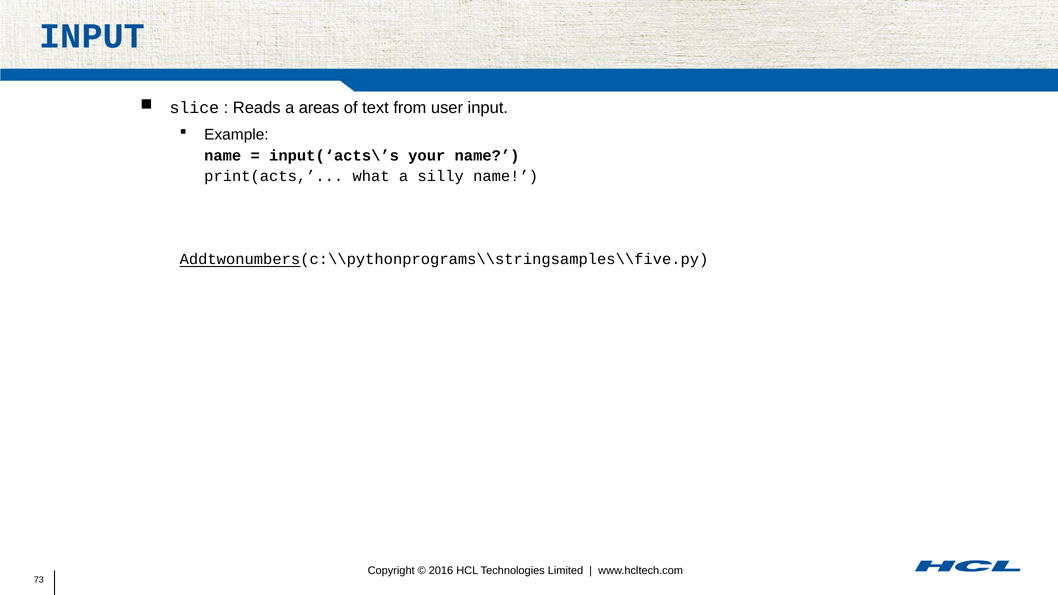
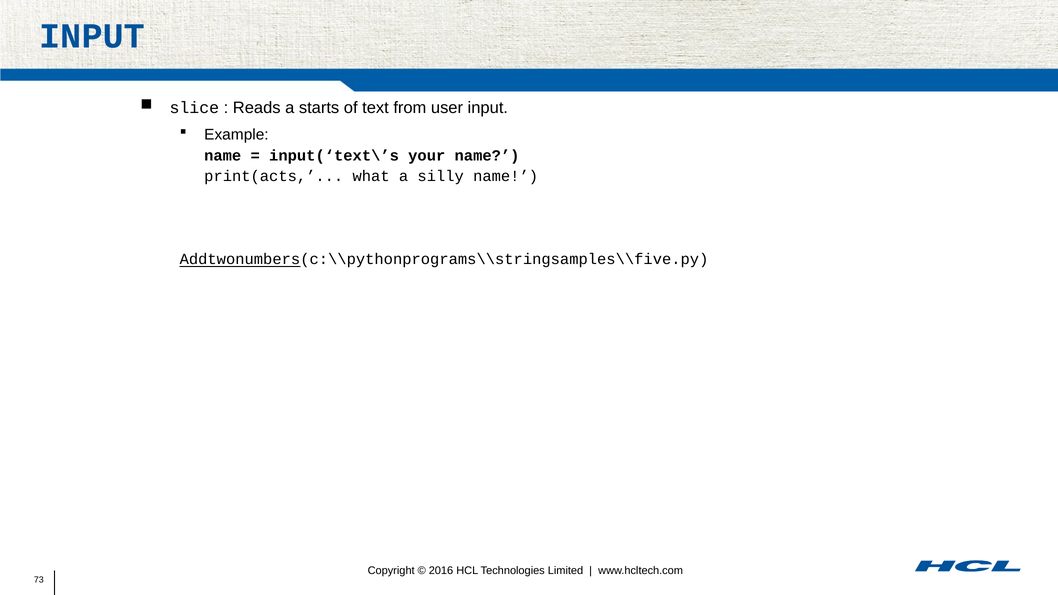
areas: areas -> starts (319, 108)
input(‘acts\’s: input(‘acts\’s -> input(‘text\’s (334, 156)
